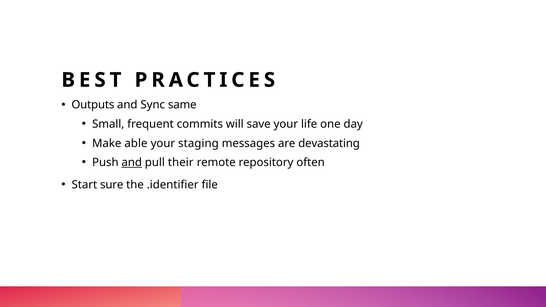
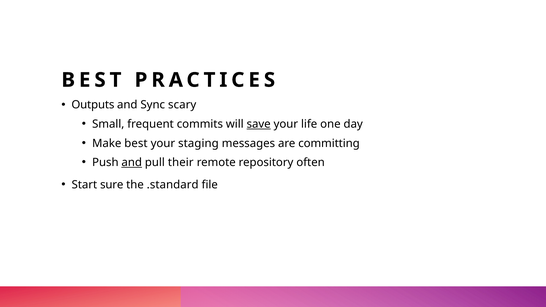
same: same -> scary (182, 105)
save underline: none -> present (259, 124)
Make able: able -> best (136, 143)
devastating: devastating -> committing (329, 143)
.identifier: .identifier -> .standard (173, 185)
